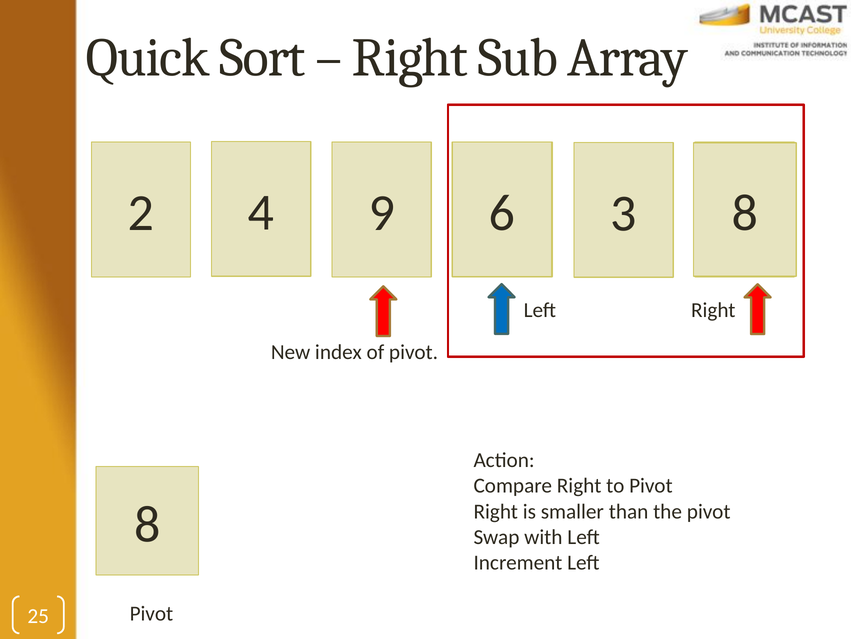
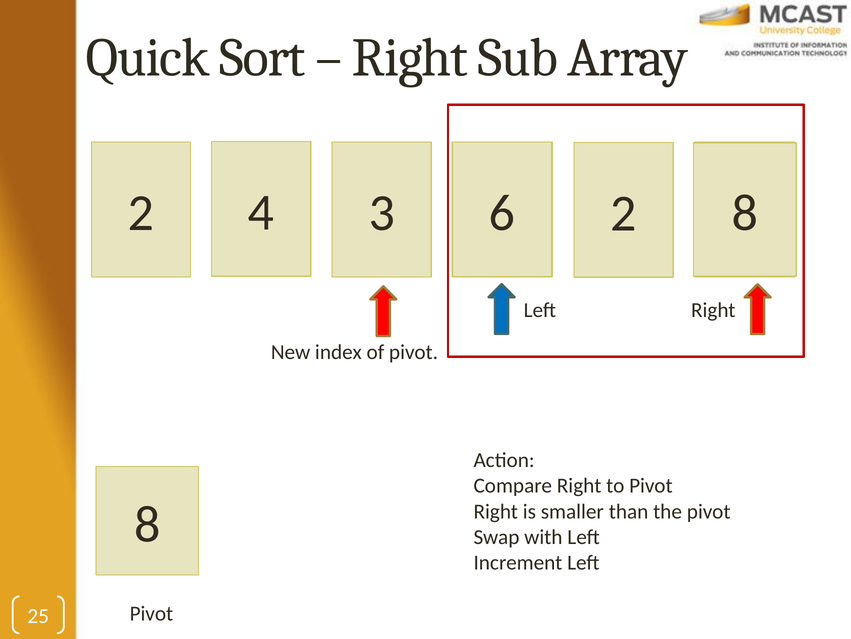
9: 9 -> 3 (382, 213)
2 3: 3 -> 2 (624, 213)
